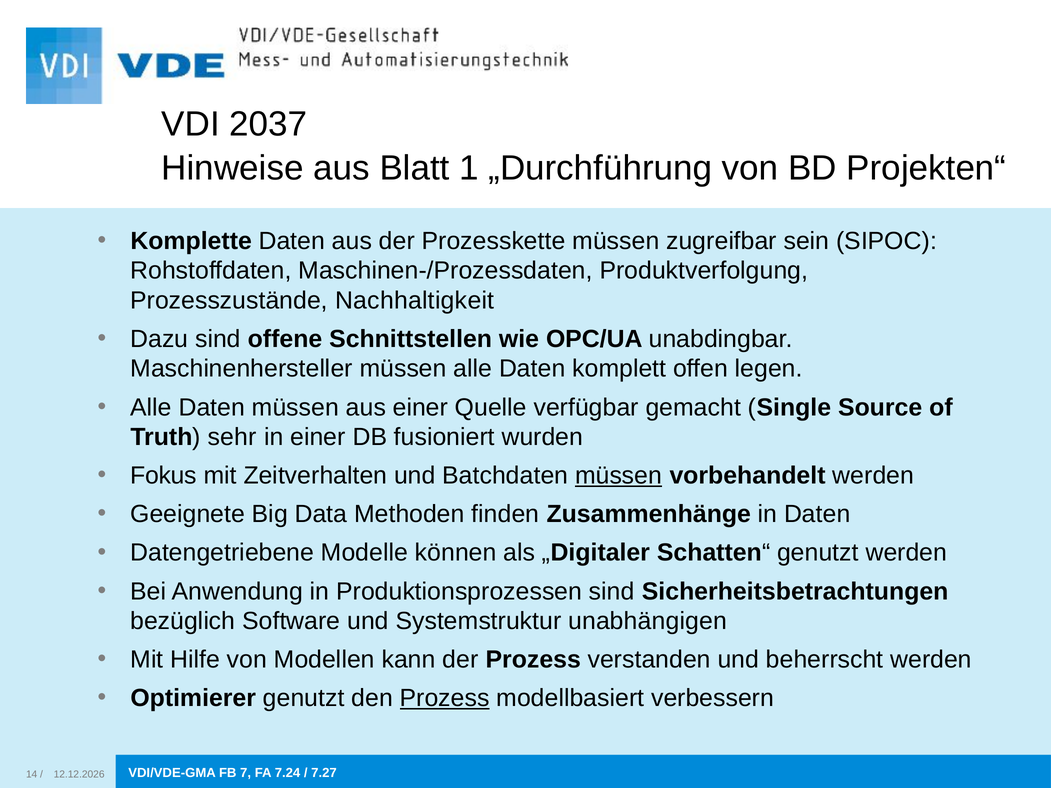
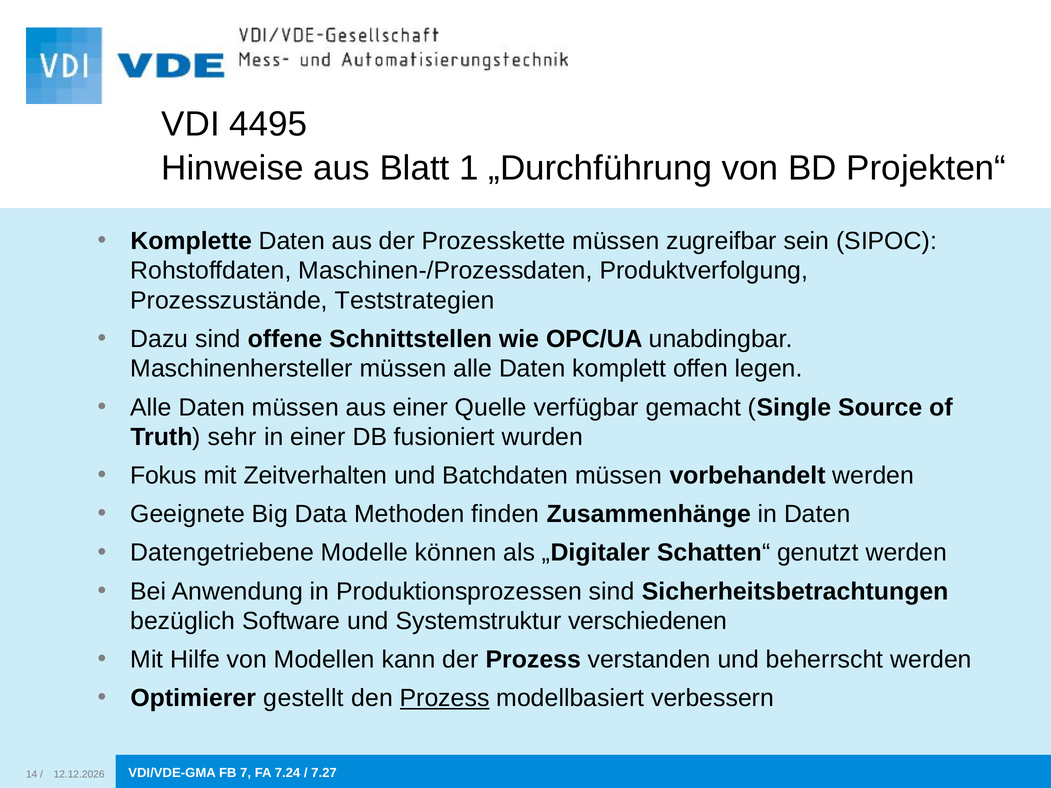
2037: 2037 -> 4495 (268, 124)
Nachhaltigkeit: Nachhaltigkeit -> Teststrategien (415, 301)
müssen underline: present -> none (619, 476)
unabhängigen: unabhängigen -> verschiedenen (648, 621)
Optimierer genutzt: genutzt -> gestellt (304, 698)
